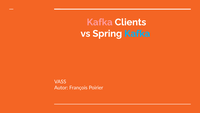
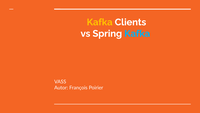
Kafka colour: pink -> yellow (100, 22)
